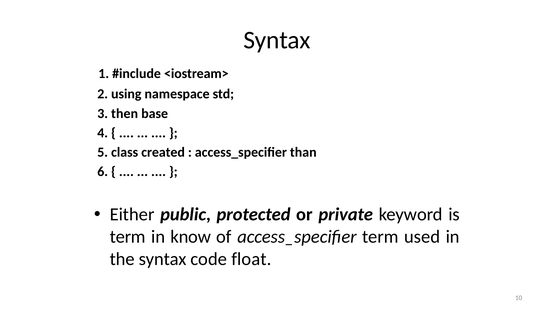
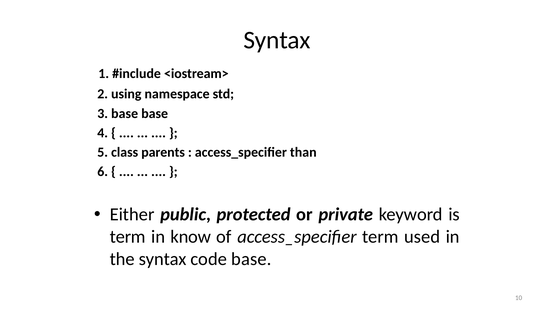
3 then: then -> base (125, 113)
created: created -> parents (163, 152)
code float: float -> base (251, 259)
